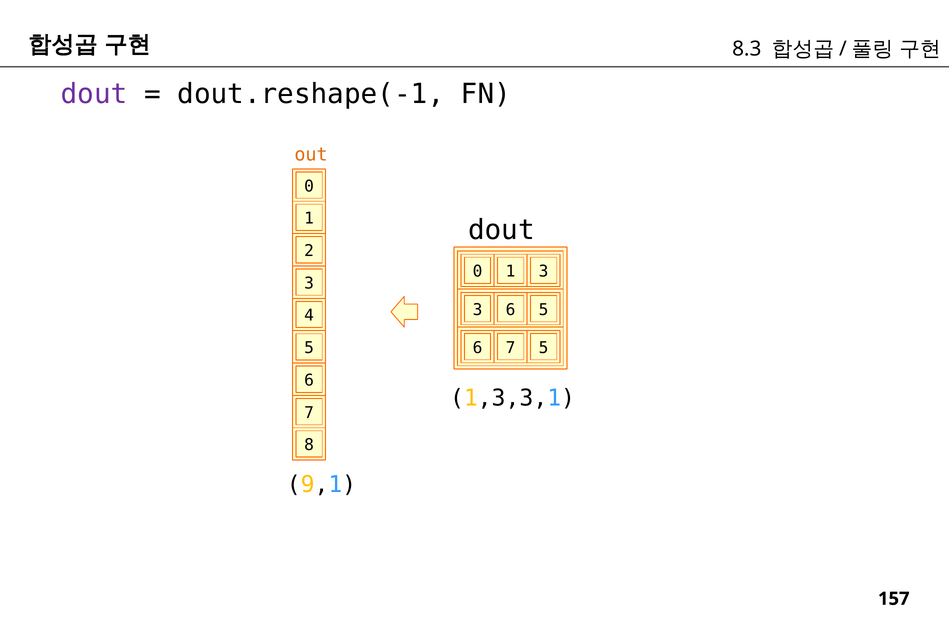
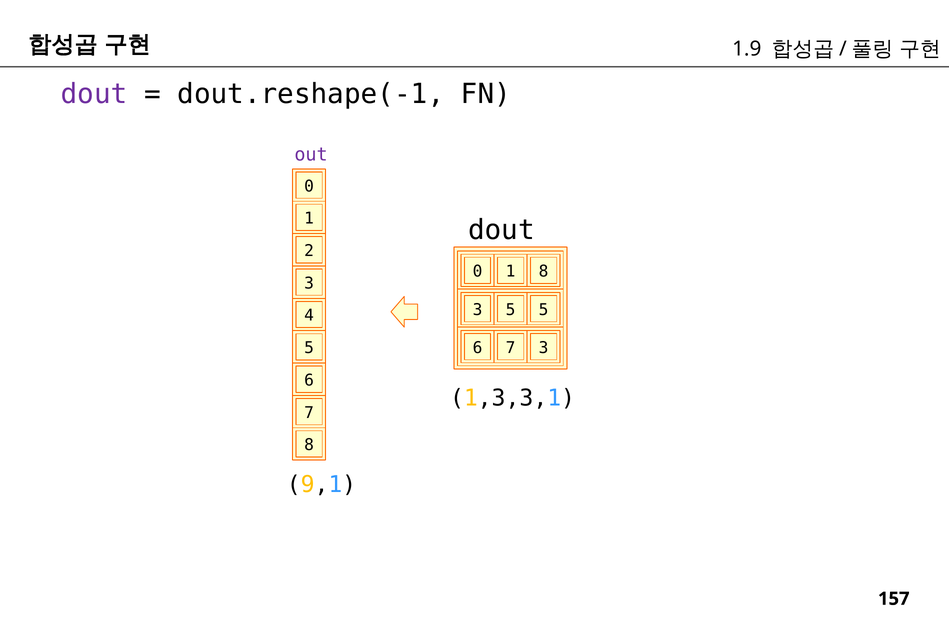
8.3: 8.3 -> 1.9 (747, 49)
out colour: orange -> purple (311, 154)
1 3: 3 -> 8 (544, 271)
3 6: 6 -> 5 (511, 309)
7 5: 5 -> 3 (544, 347)
